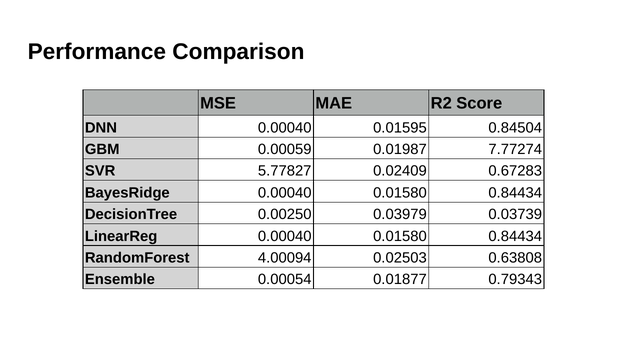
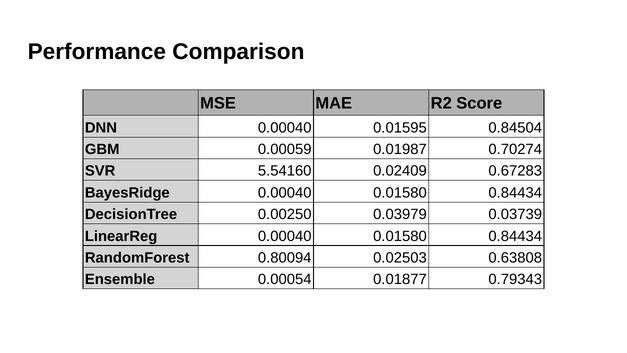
7.77274: 7.77274 -> 0.70274 (515, 149)
5.77827: 5.77827 -> 5.54160 (285, 171)
4.00094: 4.00094 -> 0.80094 (285, 258)
